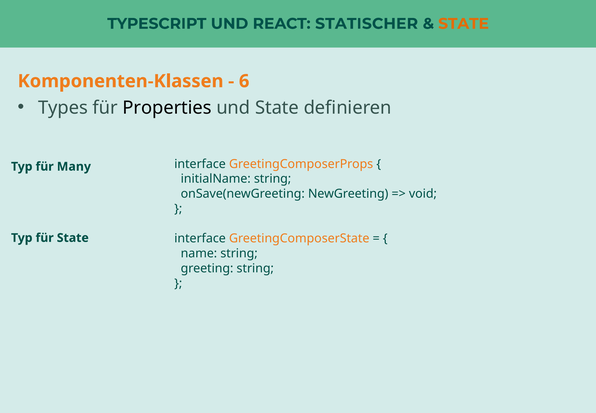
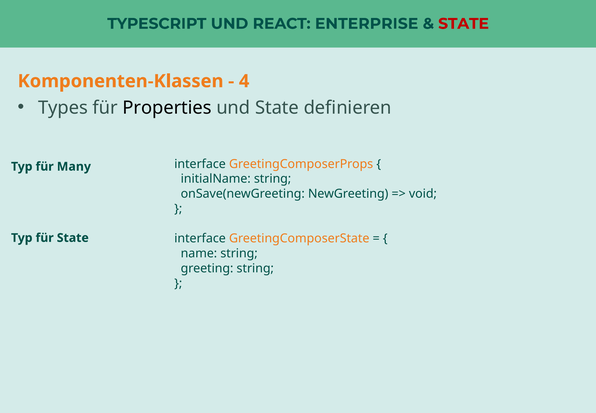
STATISCHER: STATISCHER -> ENTERPRISE (367, 24)
STATE colour: orange -> red (464, 24)
6: 6 -> 4 (244, 81)
